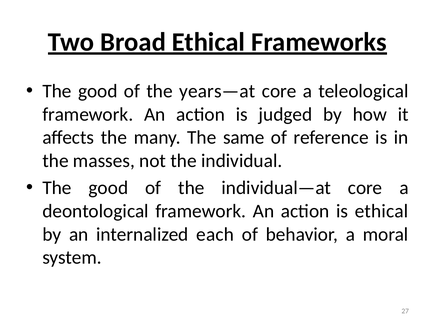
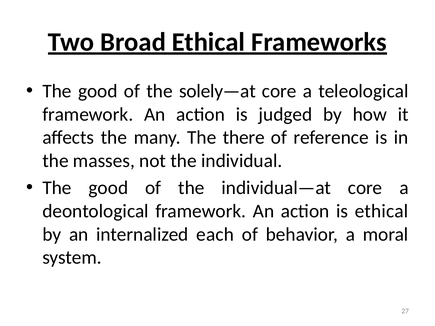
years—at: years—at -> solely—at (217, 91)
same: same -> there (244, 138)
